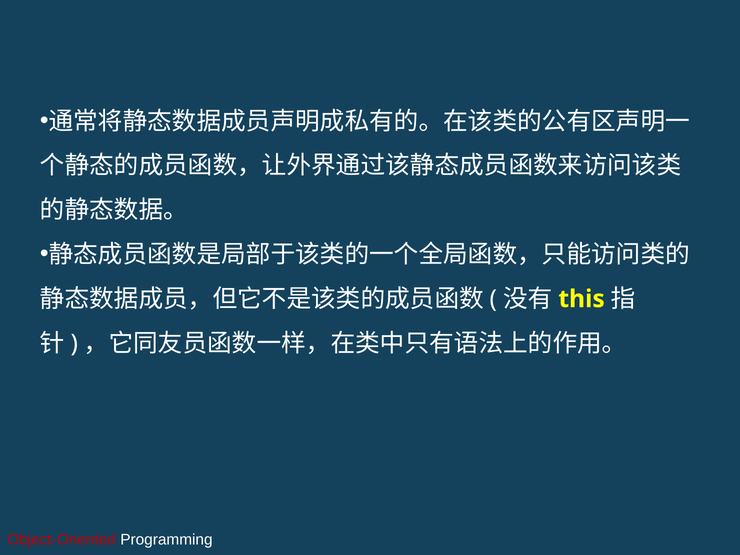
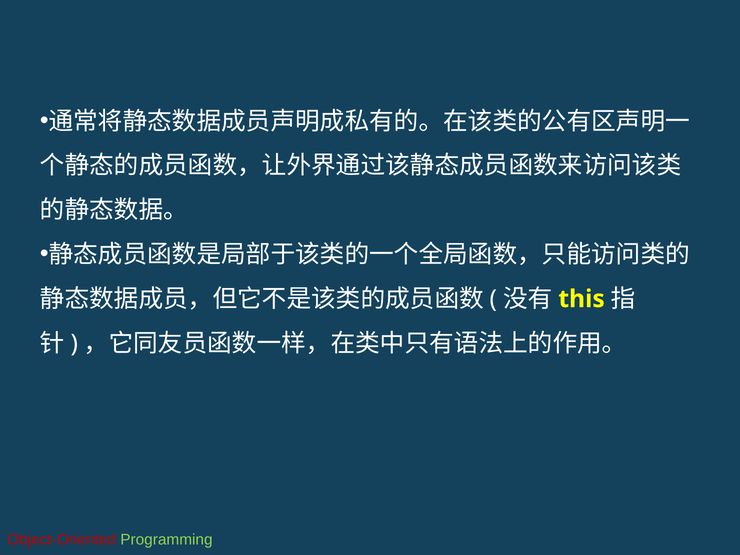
Programming colour: white -> light green (166, 540)
